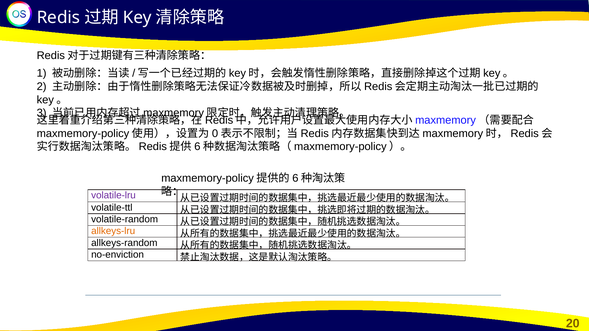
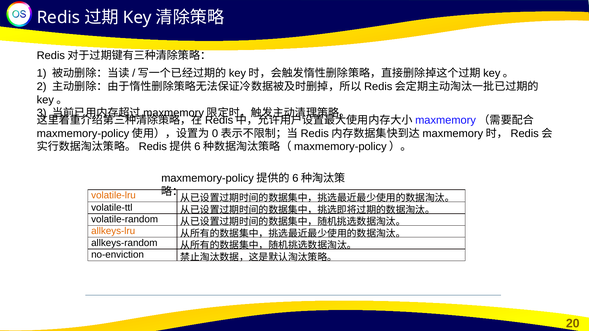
volatile-lru colour: purple -> orange (113, 195)
